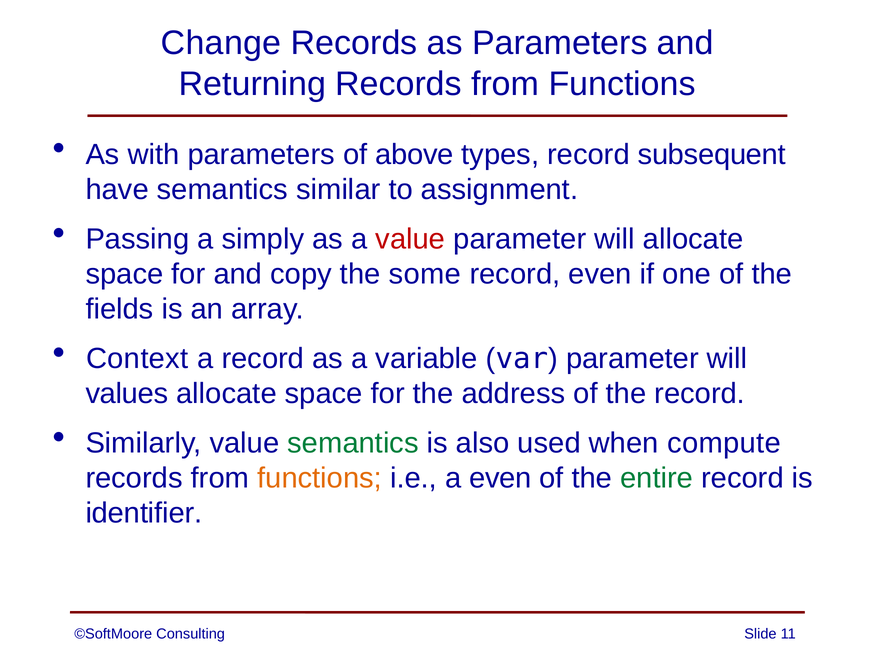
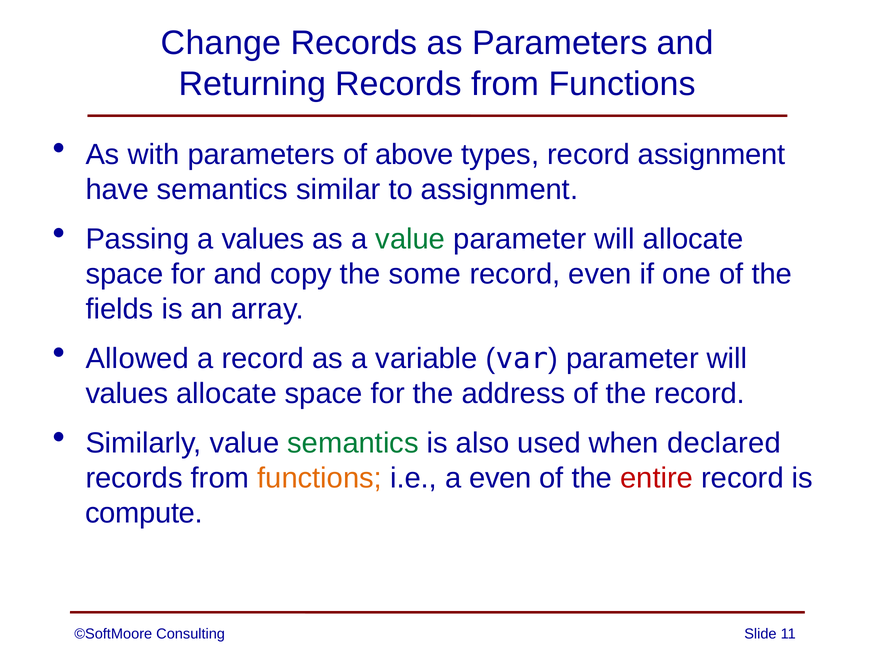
record subsequent: subsequent -> assignment (712, 154)
a simply: simply -> values (263, 239)
value colour: red -> green (410, 239)
Context: Context -> Allowed (137, 359)
compute: compute -> declared (724, 443)
entire colour: green -> red (657, 478)
identifier: identifier -> compute (144, 513)
